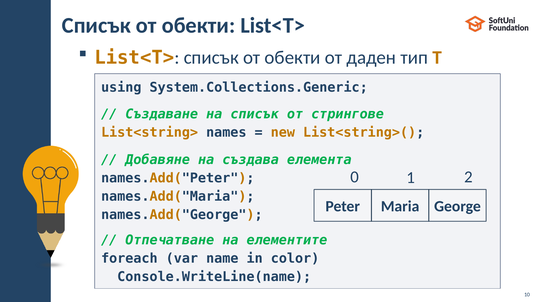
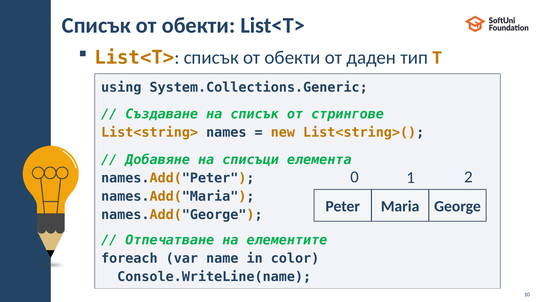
създава: създава -> списъци (251, 160)
